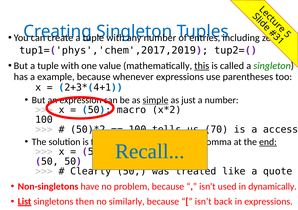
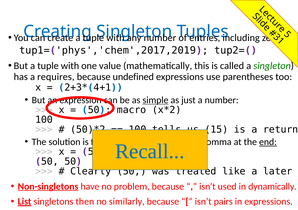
this underline: present -> none (202, 66)
example: example -> requires (56, 77)
whenever: whenever -> undefined (133, 77)
70: 70 -> 15 (216, 130)
access: access -> return (281, 130)
quote: quote -> later (278, 171)
Non-singletons underline: none -> present (48, 186)
back: back -> pairs (223, 202)
